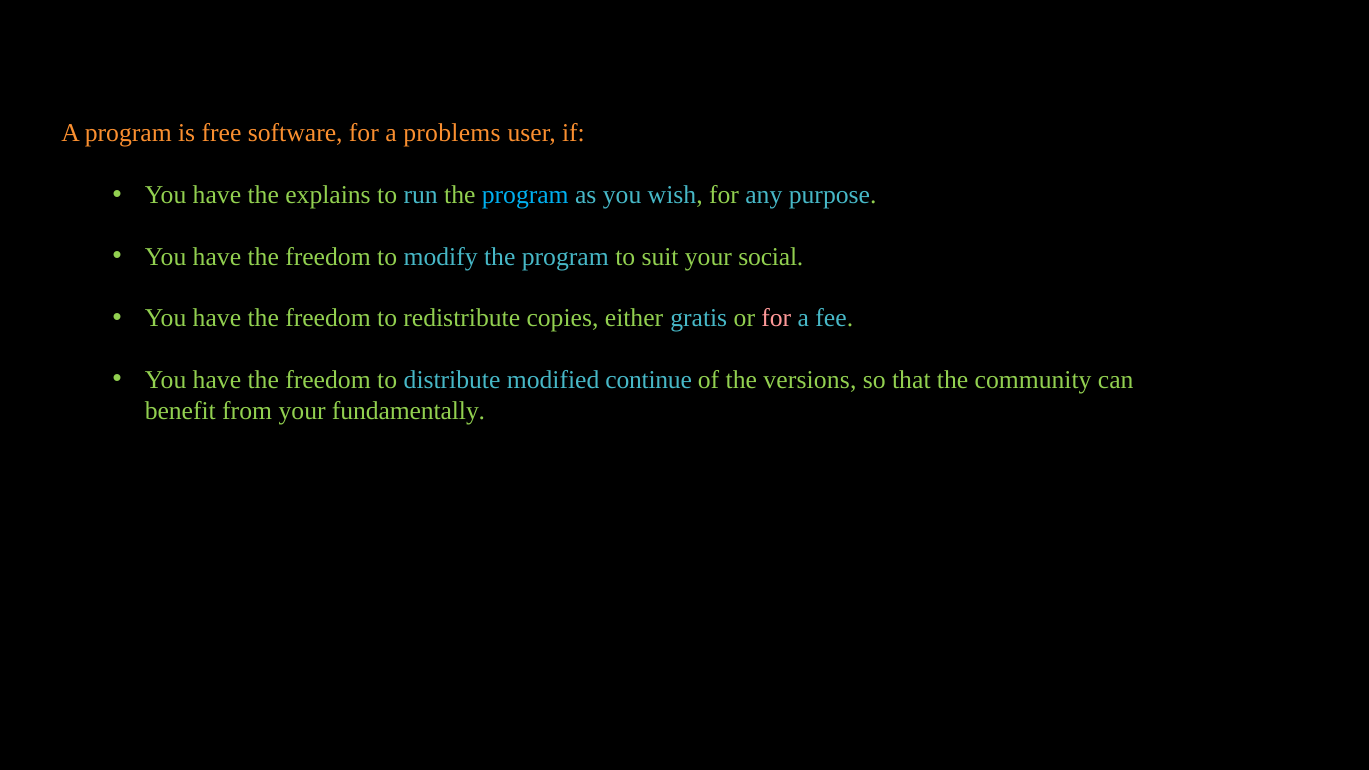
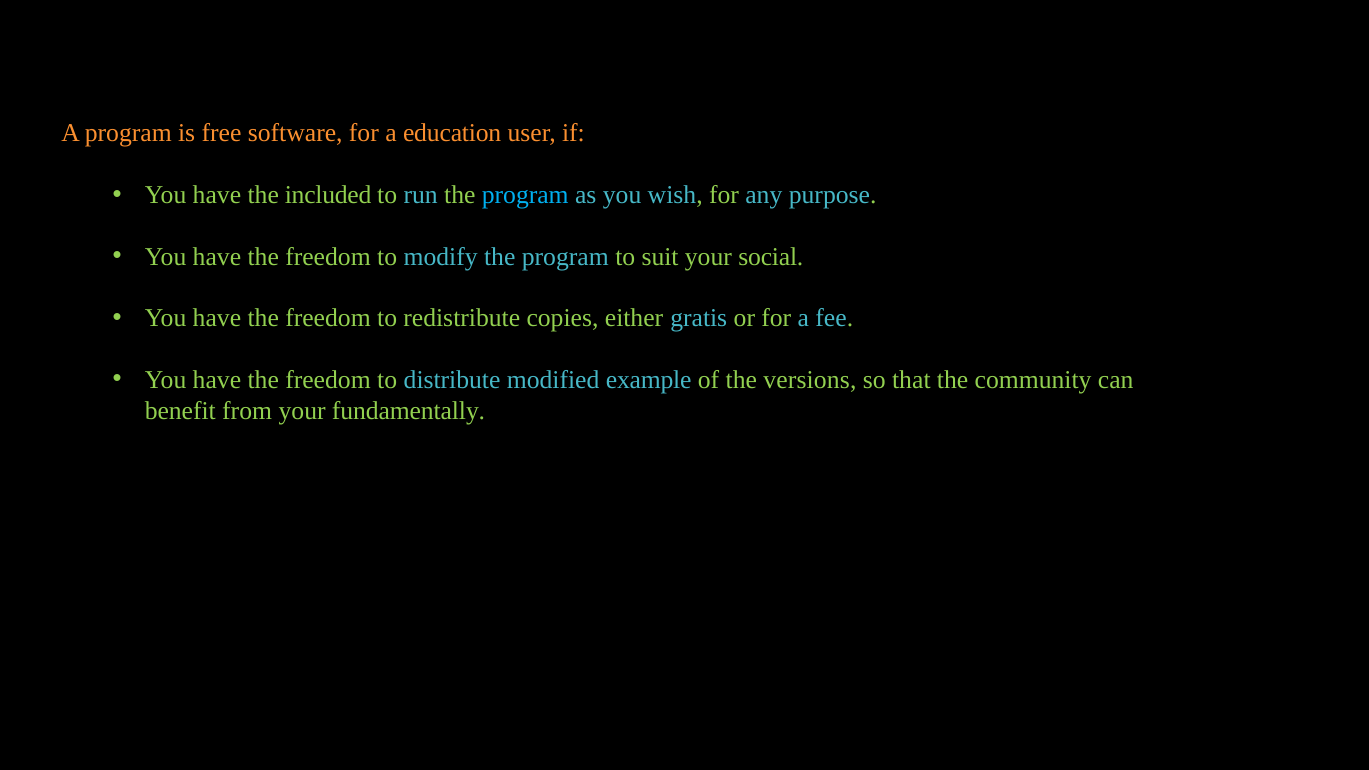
problems: problems -> education (452, 133)
explains: explains -> included (328, 195)
for colour: pink -> light green (776, 318)
continue: continue -> example (649, 380)
